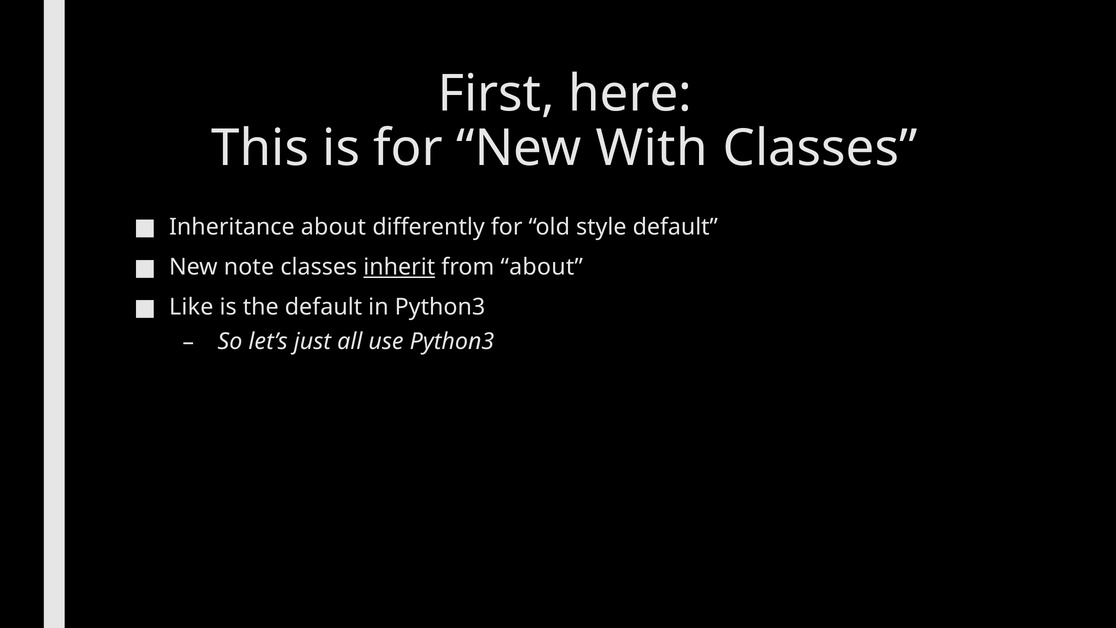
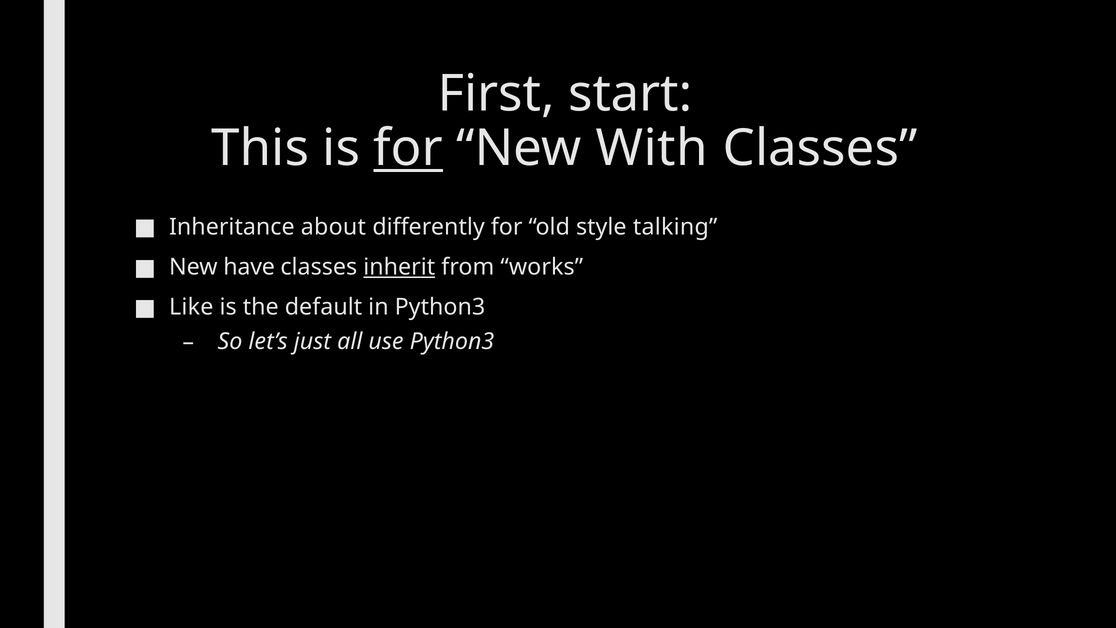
here: here -> start (630, 94)
for underline: none -> present (408, 148)
style default: default -> talking (675, 227)
note: note -> have (249, 267)
from about: about -> works (542, 267)
